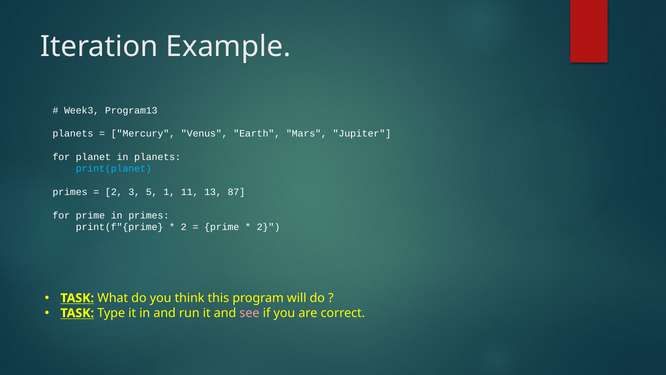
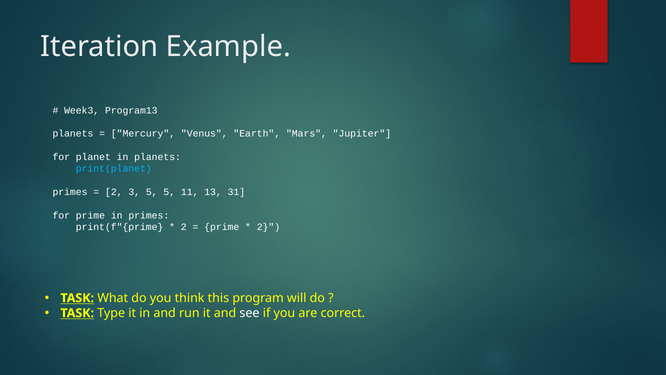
5 1: 1 -> 5 (169, 192)
87: 87 -> 31 (236, 192)
see colour: pink -> white (250, 313)
